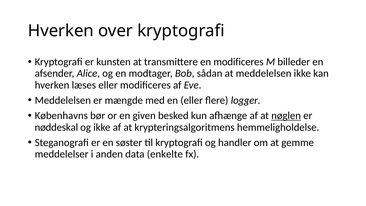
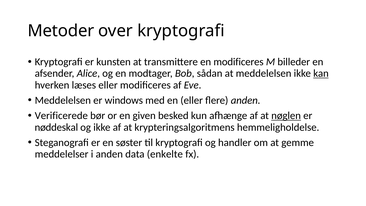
Hverken: Hverken -> Metoder (61, 31)
kan underline: none -> present (321, 73)
mængde: mængde -> windows (124, 100)
flere logger: logger -> anden (246, 100)
Københavns: Københavns -> Verificerede (61, 116)
